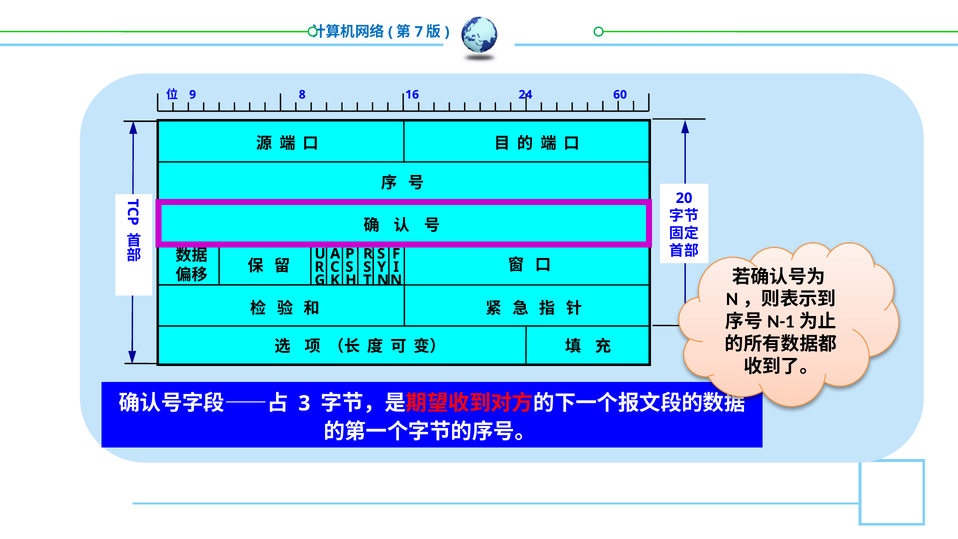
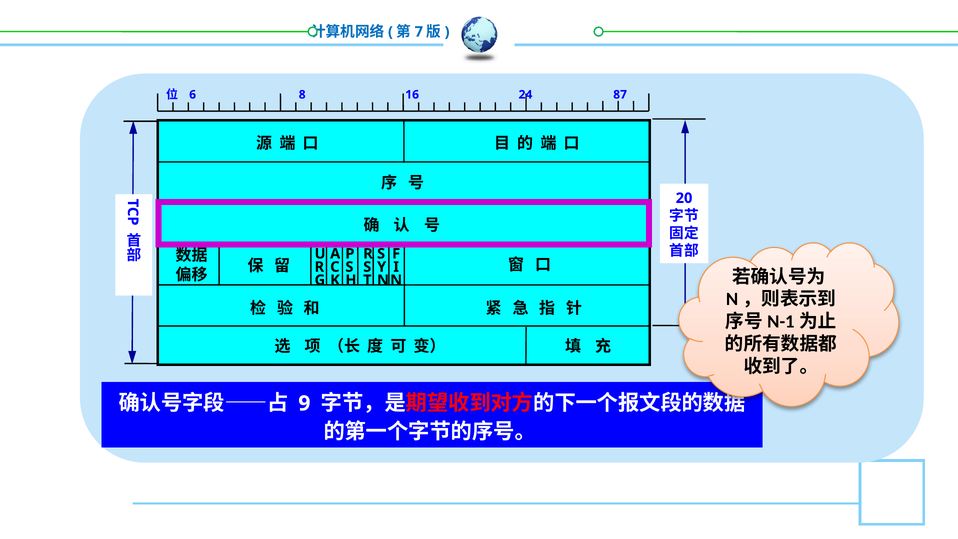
9: 9 -> 6 (193, 95)
60: 60 -> 87 (620, 95)
3: 3 -> 9 (304, 403)
